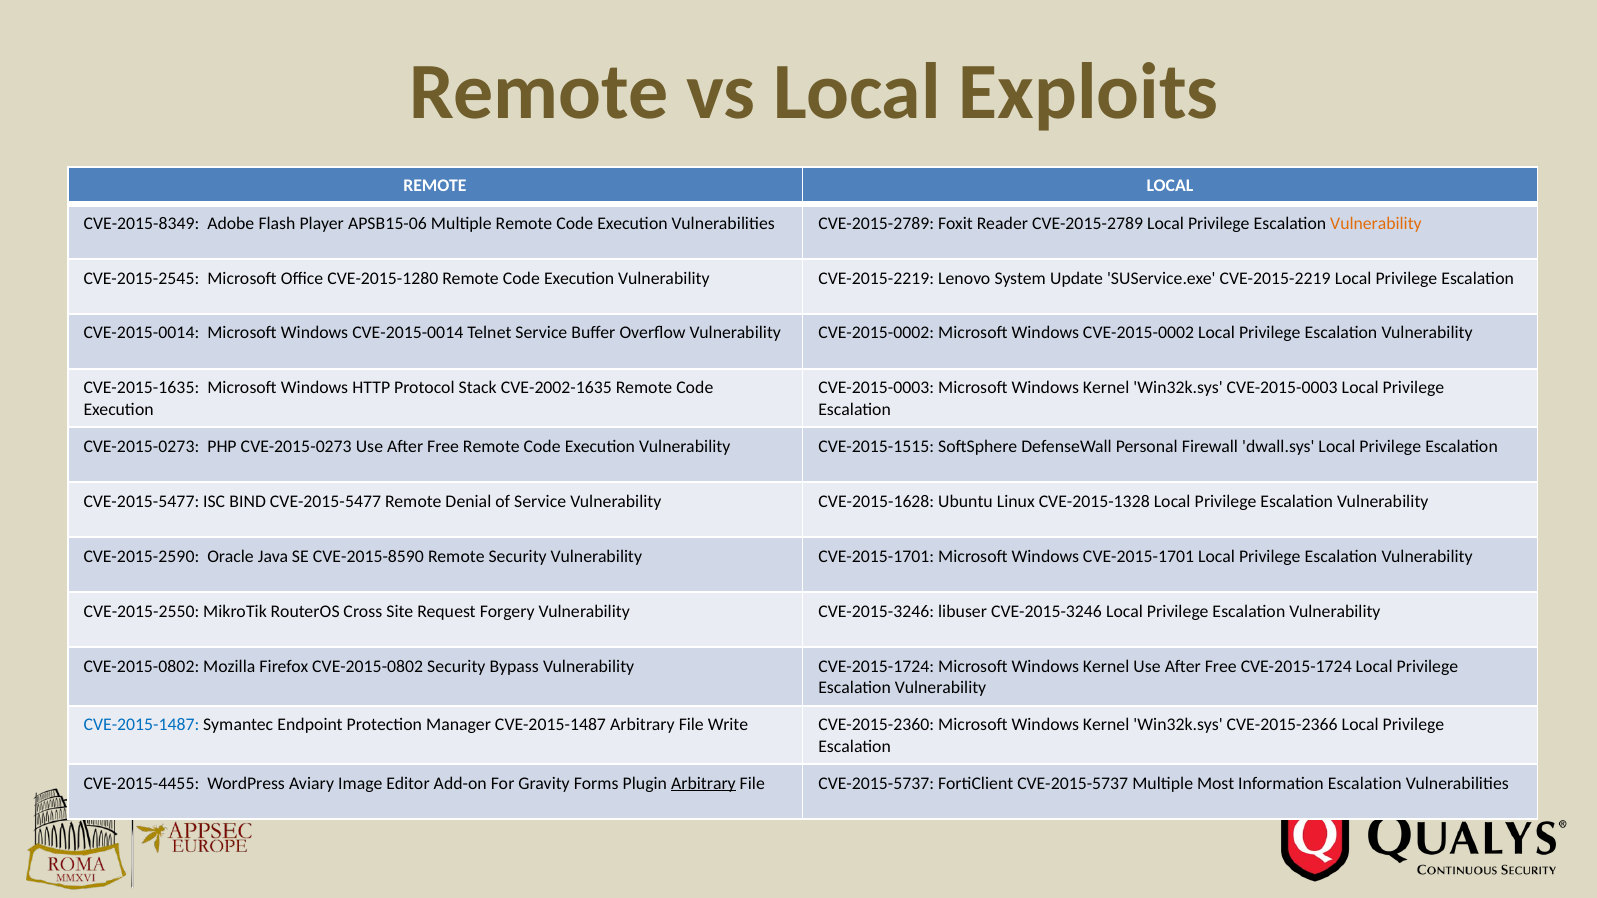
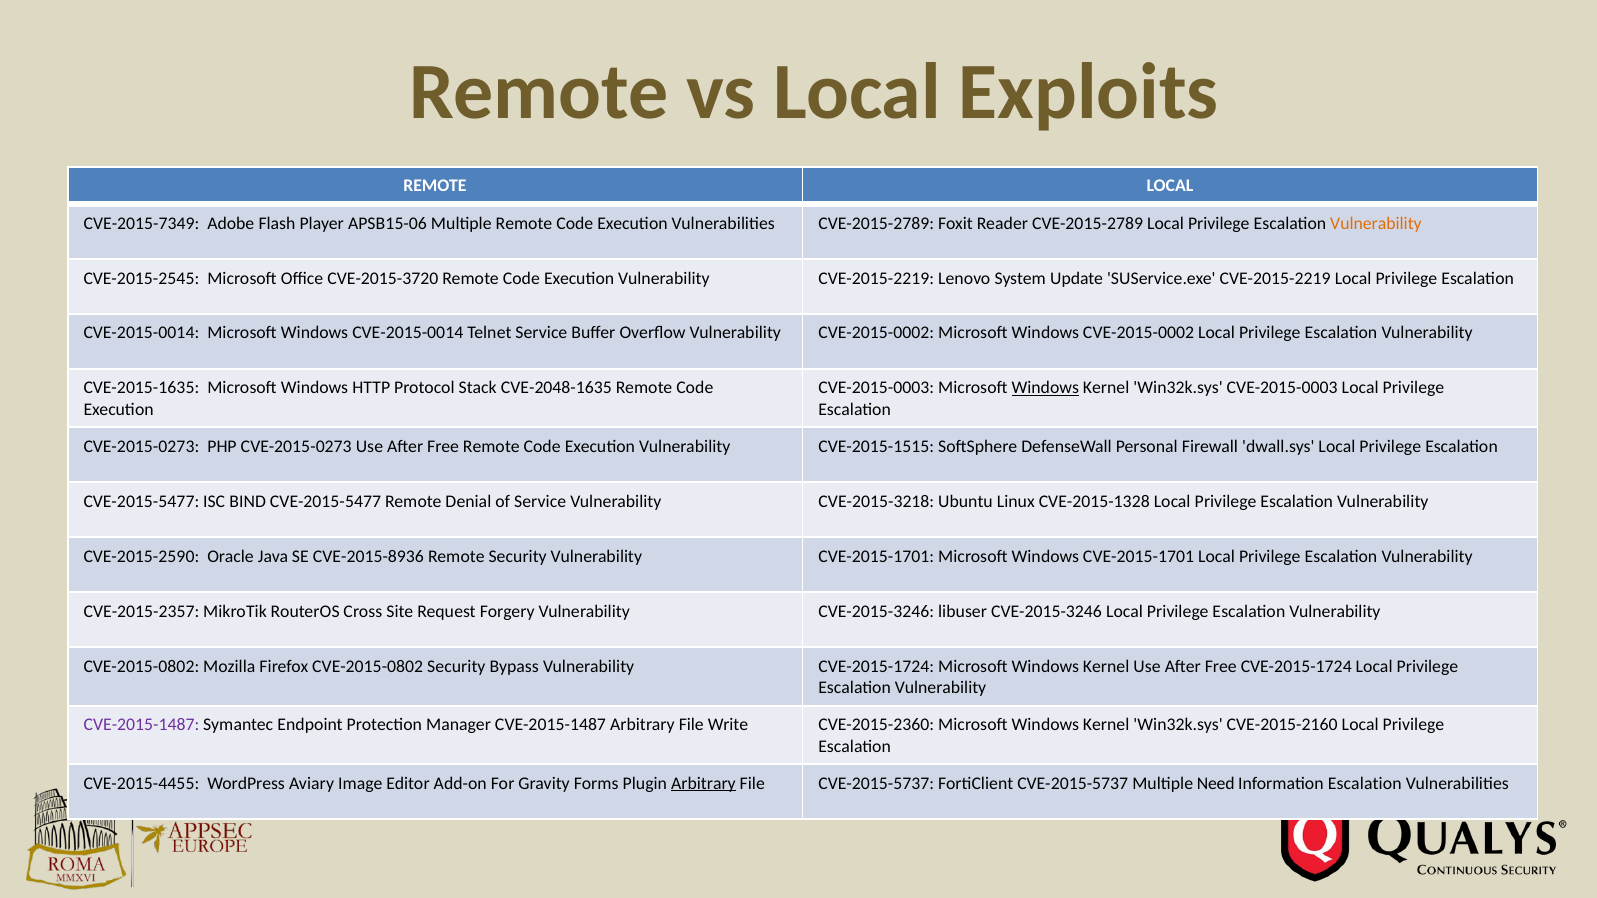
CVE-2015-8349: CVE-2015-8349 -> CVE-2015-7349 (141, 223)
CVE-2015-1280: CVE-2015-1280 -> CVE-2015-3720 (383, 278)
CVE-2002-1635: CVE-2002-1635 -> CVE-2048-1635 (556, 388)
Windows underline: none -> present (1045, 388)
CVE-2015-1628: CVE-2015-1628 -> CVE-2015-3218 (876, 502)
CVE-2015-8590: CVE-2015-8590 -> CVE-2015-8936 (368, 557)
CVE-2015-2550: CVE-2015-2550 -> CVE-2015-2357 (141, 612)
CVE-2015-1487 colour: blue -> purple (141, 725)
CVE-2015-2366: CVE-2015-2366 -> CVE-2015-2160 (1282, 725)
Most: Most -> Need (1216, 784)
